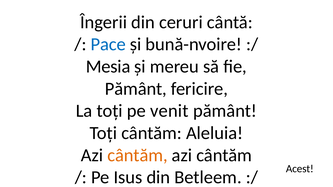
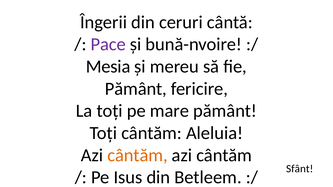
Pace colour: blue -> purple (108, 44)
venit: venit -> mare (169, 111)
Acest: Acest -> Sfânt (300, 169)
